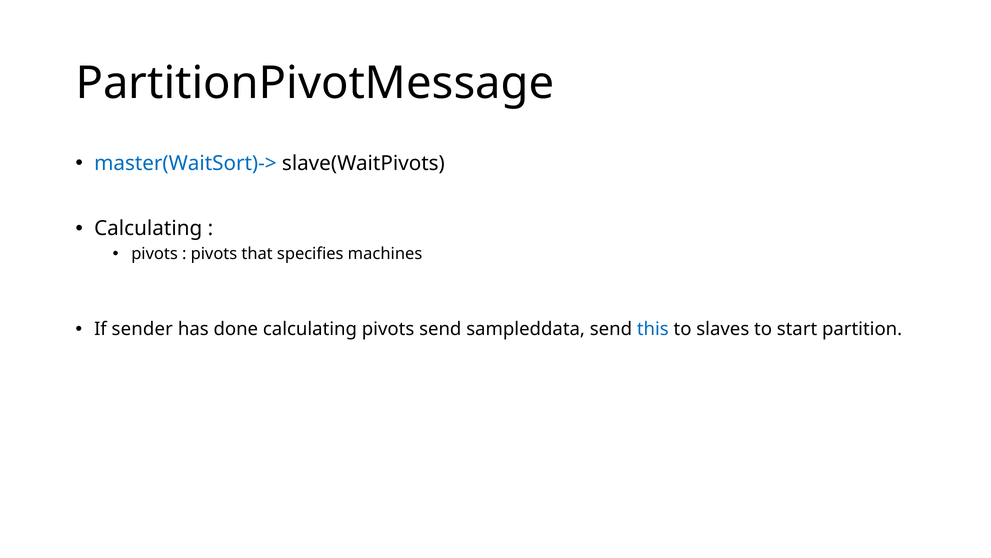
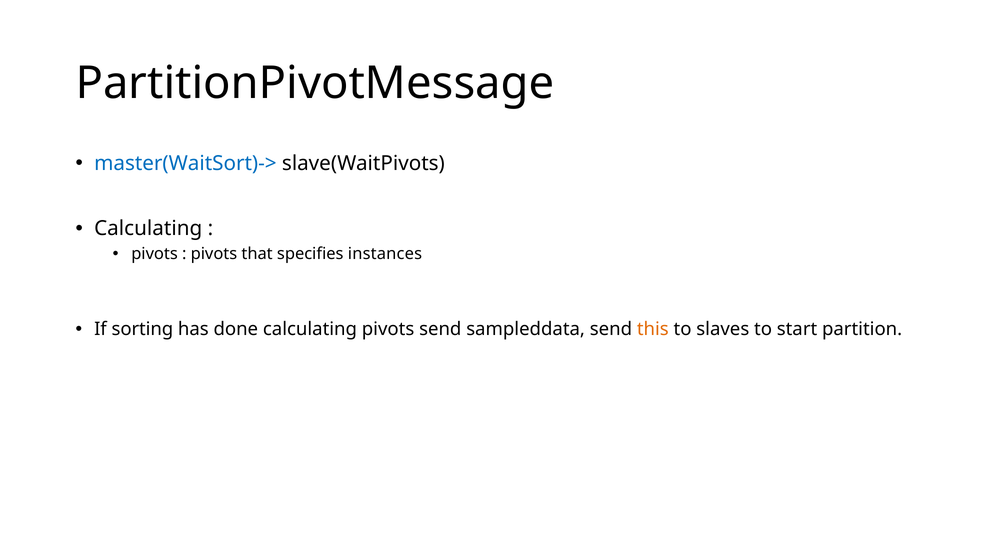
machines: machines -> instances (385, 254)
sender: sender -> sorting (142, 329)
this colour: blue -> orange (653, 329)
